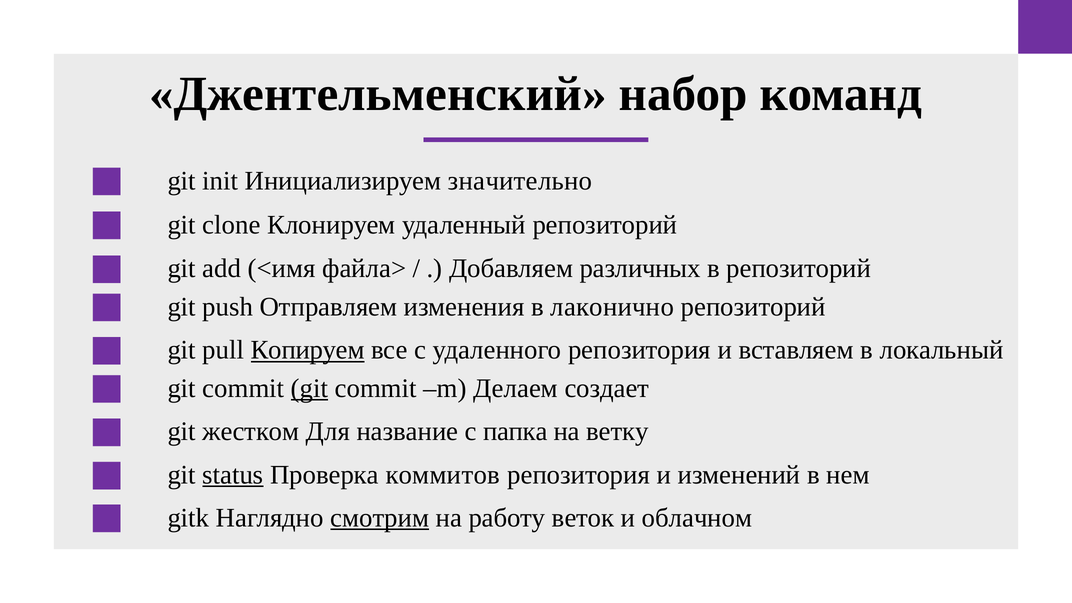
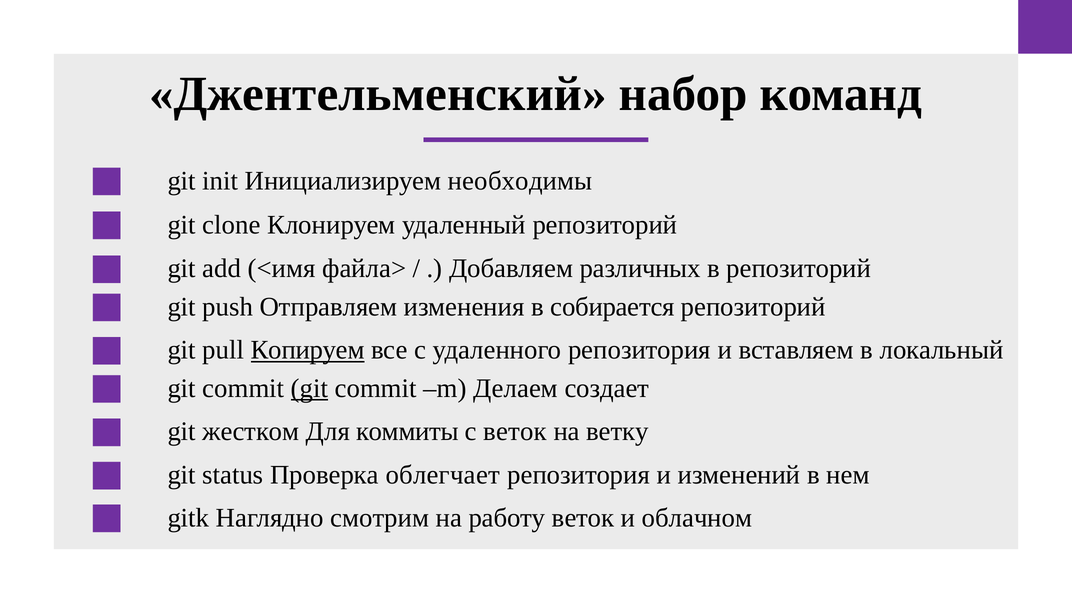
значительно: значительно -> необходимы (520, 181)
лаконично: лаконично -> собирается (612, 307)
название: название -> коммиты (407, 432)
с папка: папка -> веток (515, 432)
status underline: present -> none (233, 475)
коммитов: коммитов -> облегчает (443, 475)
смотрим underline: present -> none (380, 518)
